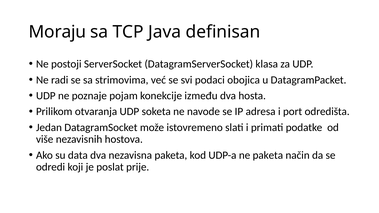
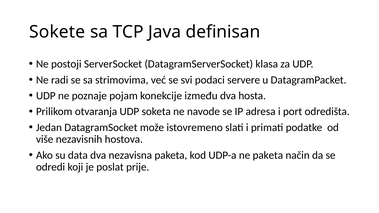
Moraju: Moraju -> Sokete (57, 32)
obojica: obojica -> servere (244, 80)
